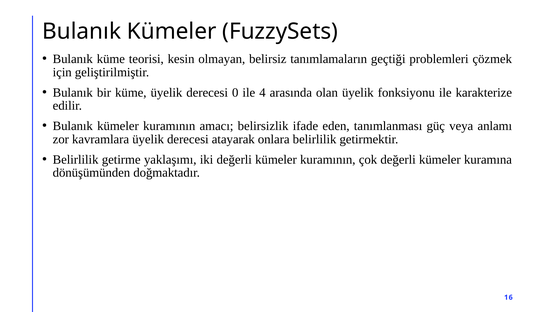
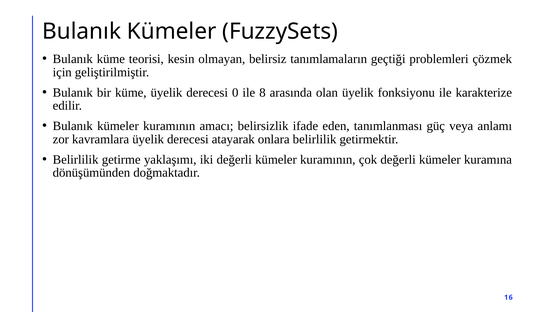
4: 4 -> 8 (262, 93)
